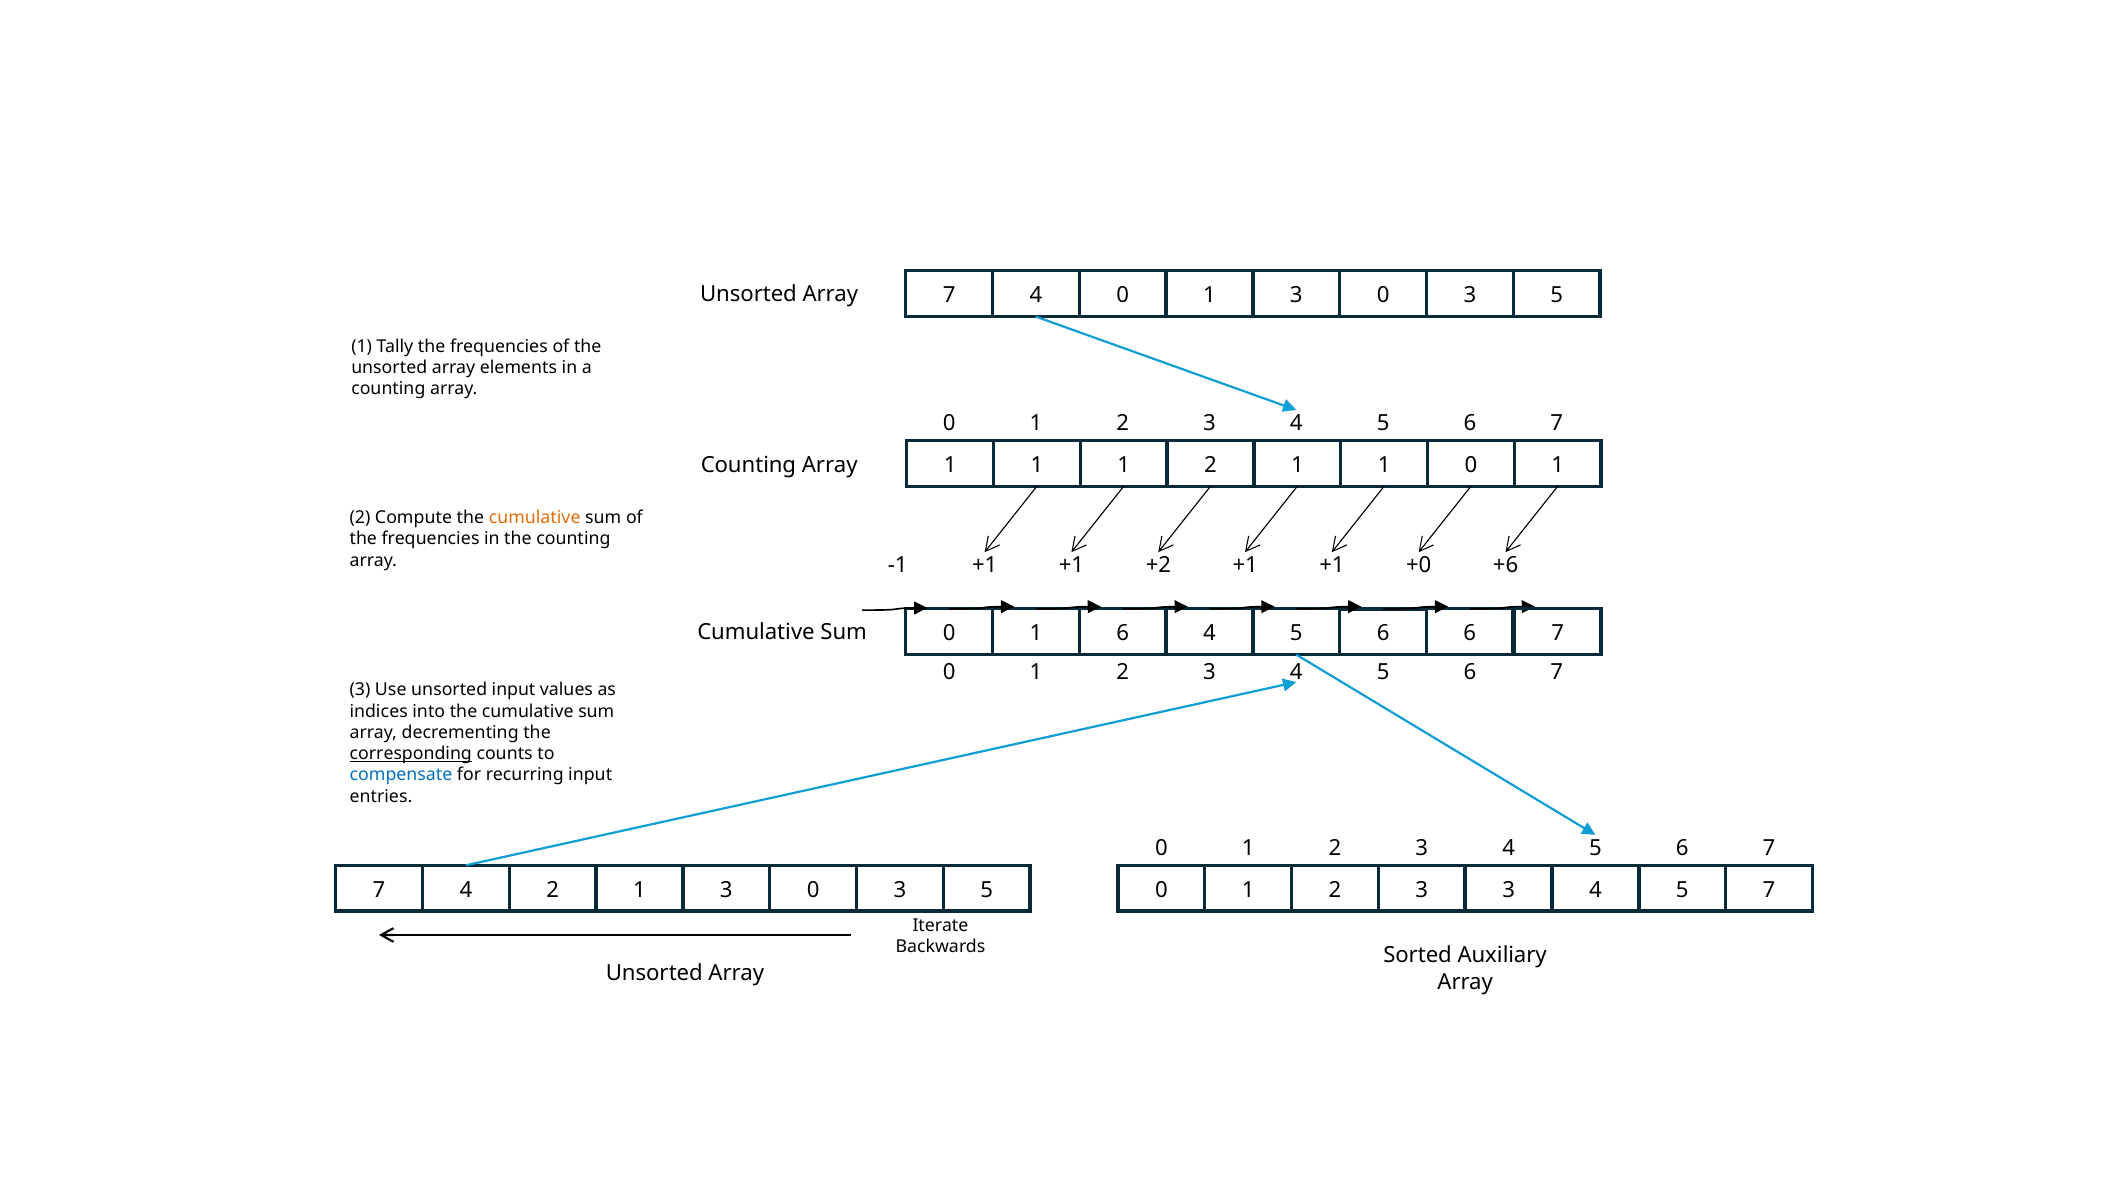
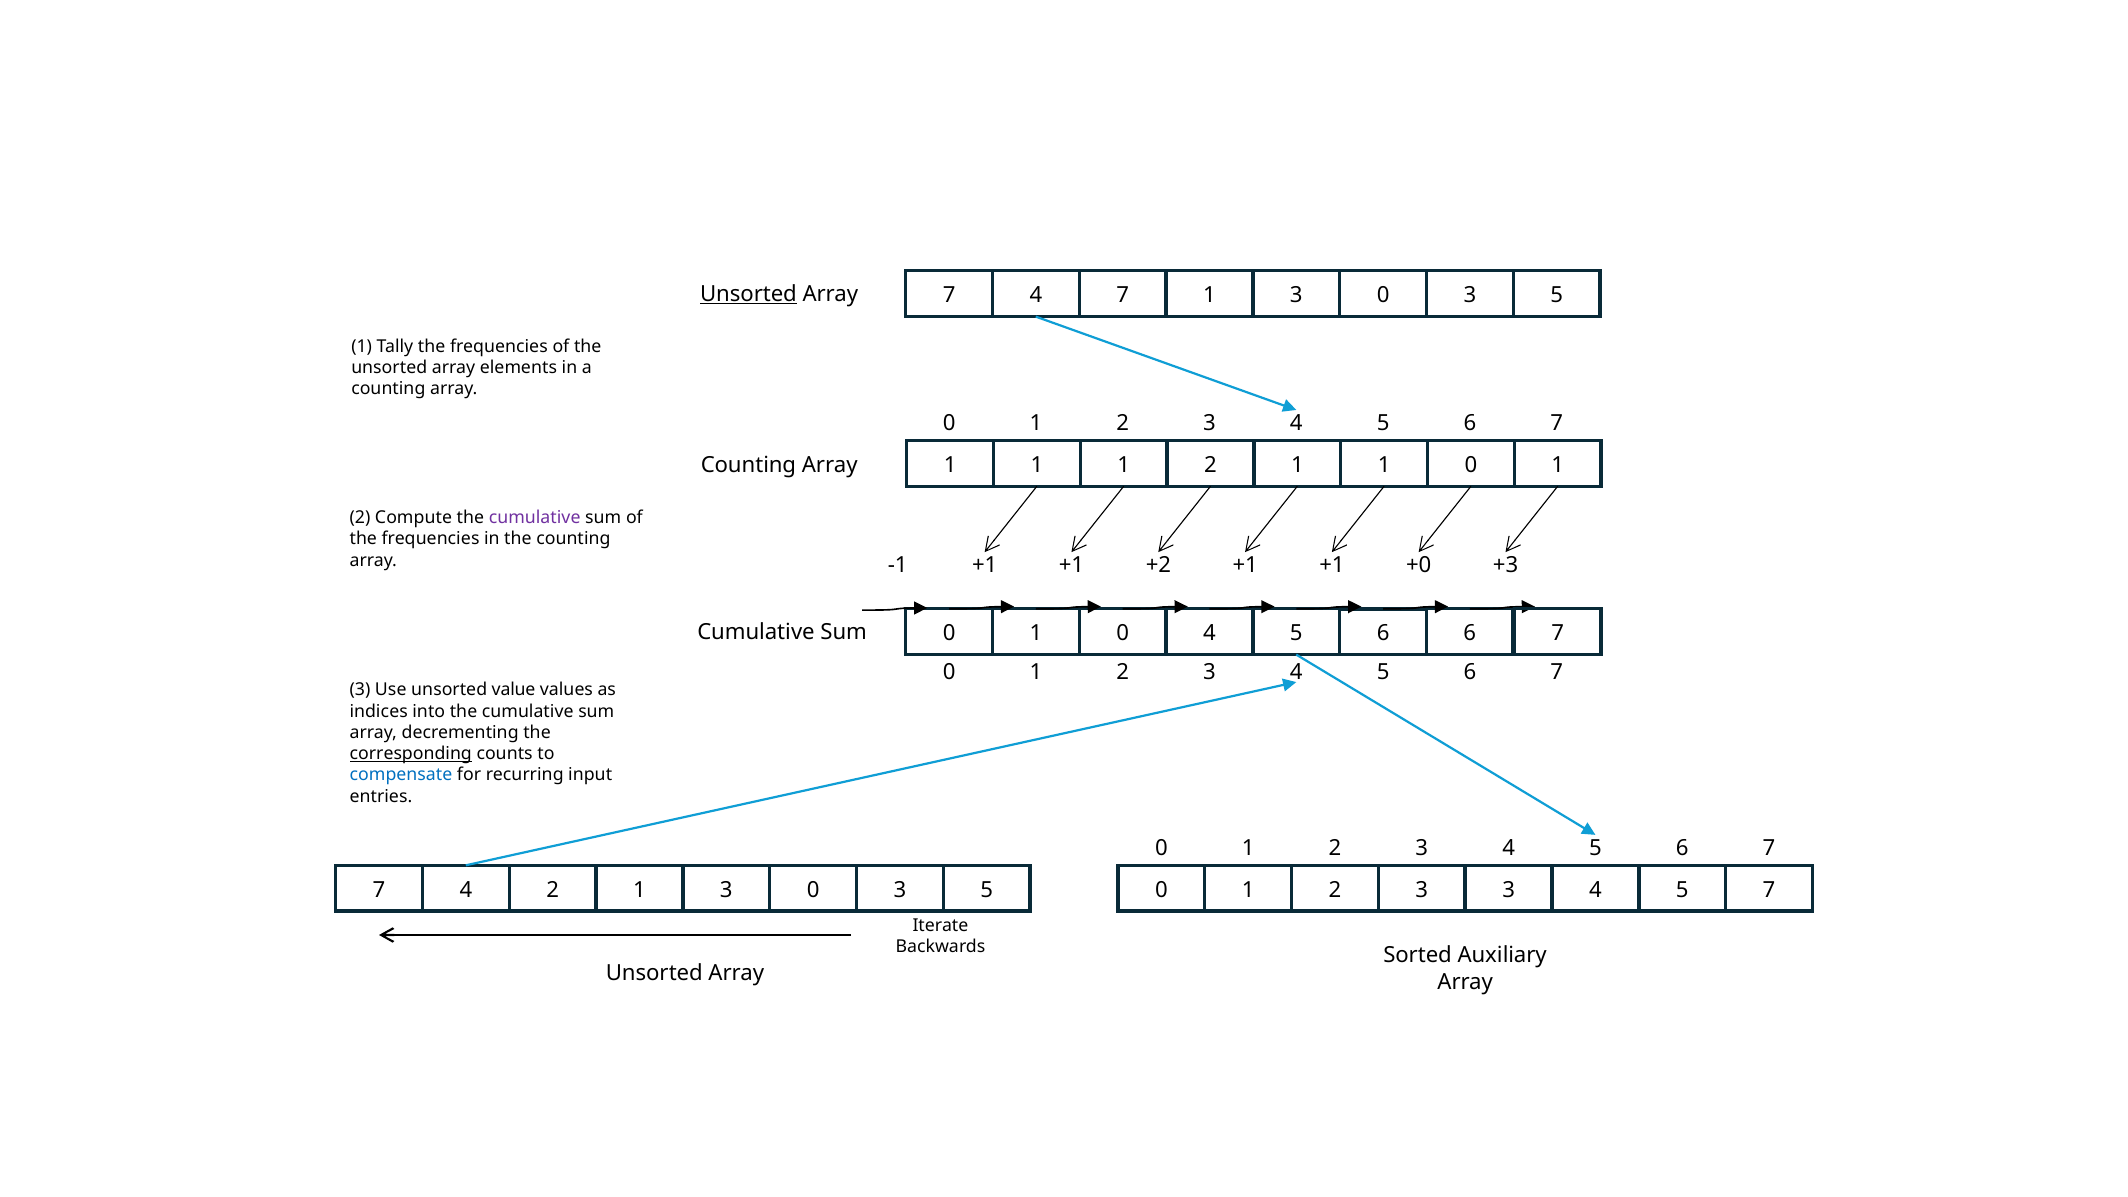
Unsorted underline: none -> present (748, 294)
4 0: 0 -> 7 (1123, 295)
cumulative colour: orange -> purple (535, 518)
+6: +6 -> +3 (1506, 565)
0 1 6: 6 -> 0 (1123, 633)
unsorted input: input -> value (514, 690)
